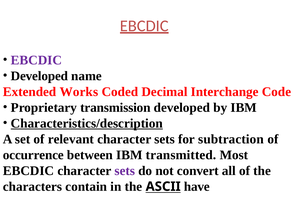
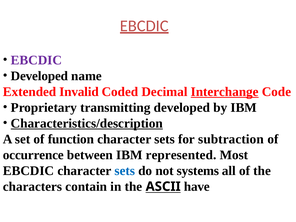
Works: Works -> Invalid (79, 92)
Interchange underline: none -> present (225, 92)
transmission: transmission -> transmitting (115, 108)
relevant: relevant -> function (71, 139)
transmitted: transmitted -> represented (181, 155)
sets colour: purple -> blue (125, 171)
convert: convert -> systems (198, 171)
